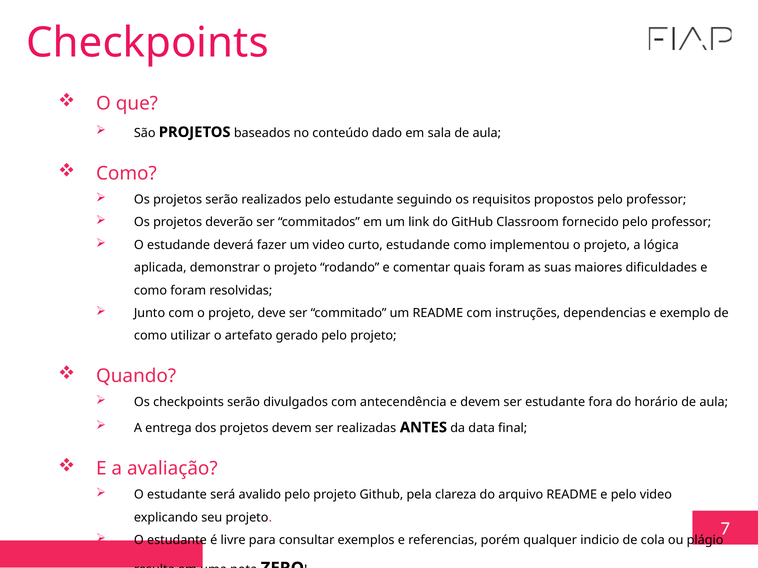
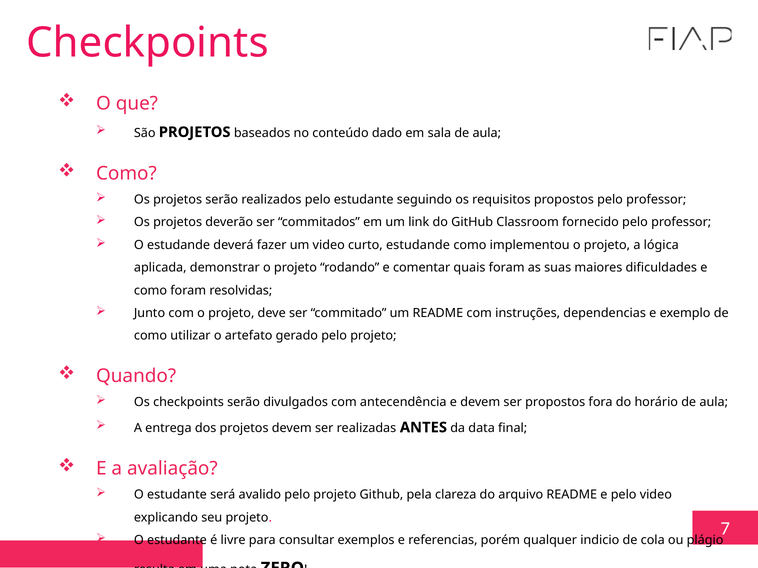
ser estudante: estudante -> propostos (555, 402)
